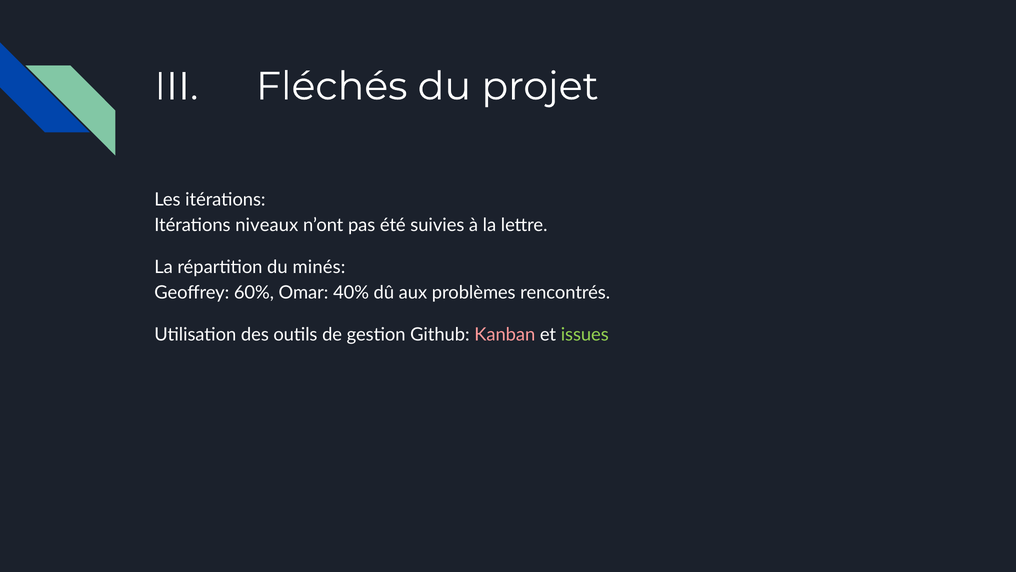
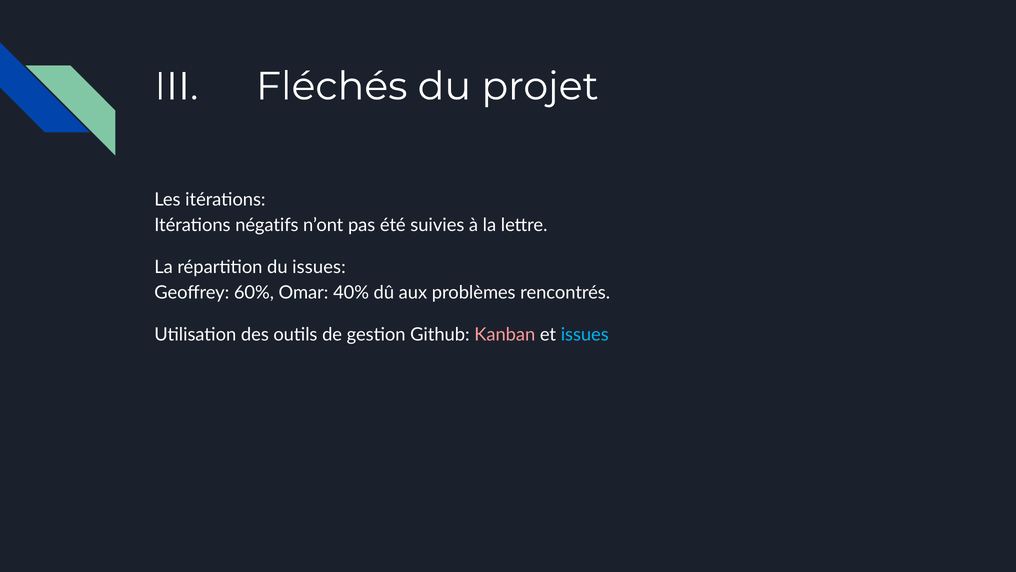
niveaux: niveaux -> négatifs (267, 225)
du minés: minés -> issues (319, 267)
issues colour: light green -> light blue (585, 335)
